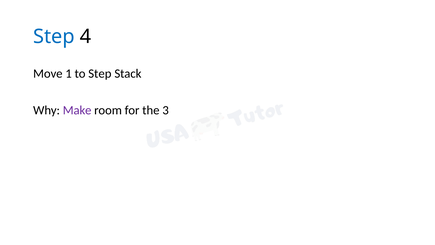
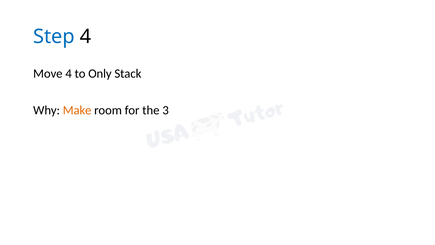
Move 1: 1 -> 4 (69, 74)
to Step: Step -> Only (100, 74)
Make colour: purple -> orange (77, 110)
